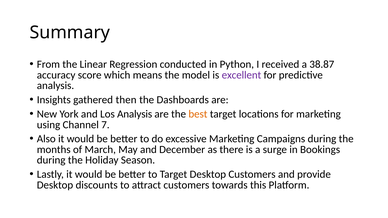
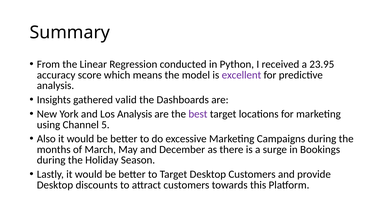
38.87: 38.87 -> 23.95 (322, 64)
then: then -> valid (126, 100)
best colour: orange -> purple (198, 114)
7: 7 -> 5 (105, 125)
